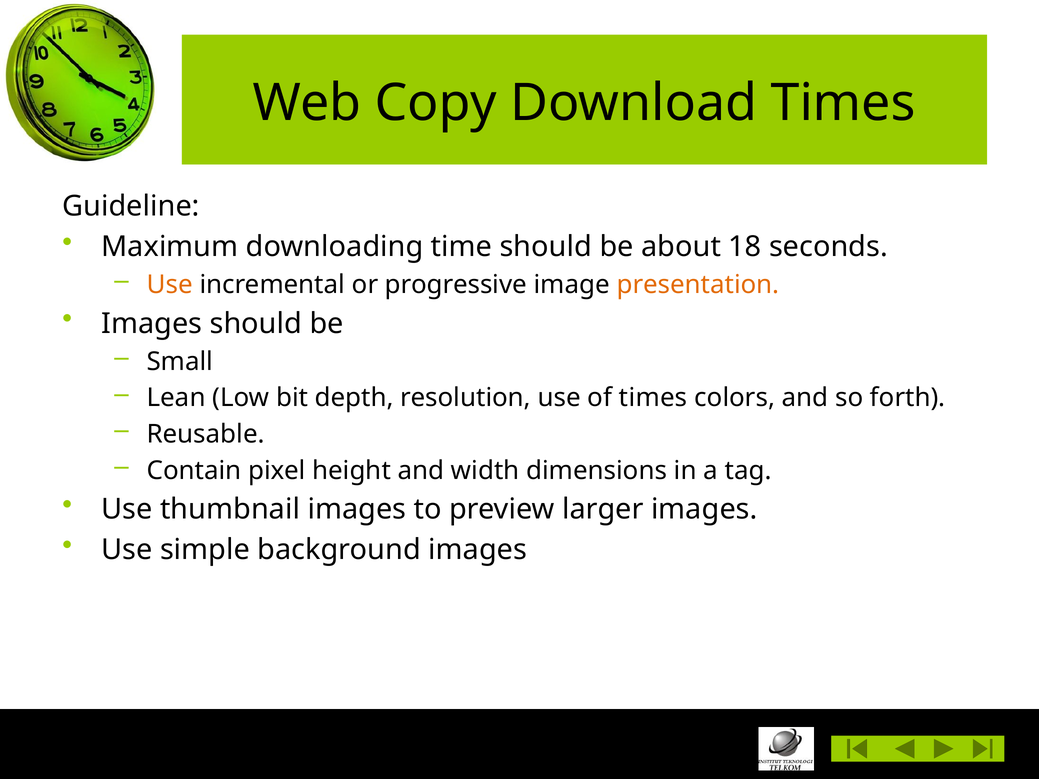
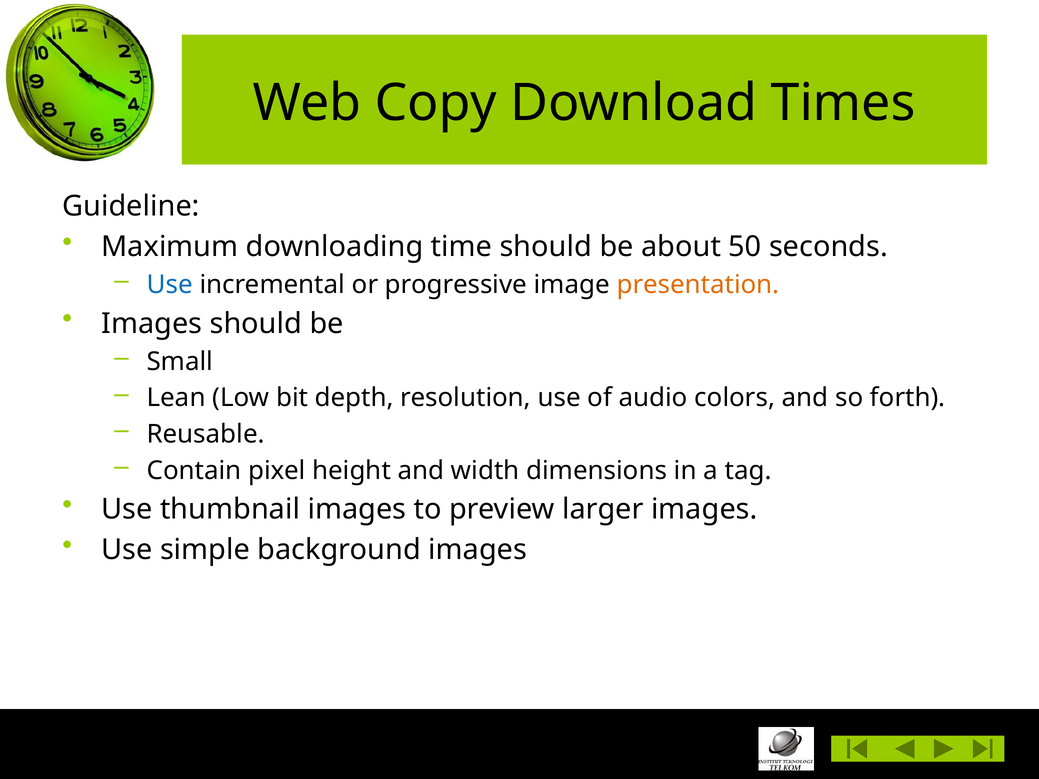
18: 18 -> 50 (745, 247)
Use colour: orange -> blue (170, 285)
of times: times -> audio (653, 398)
